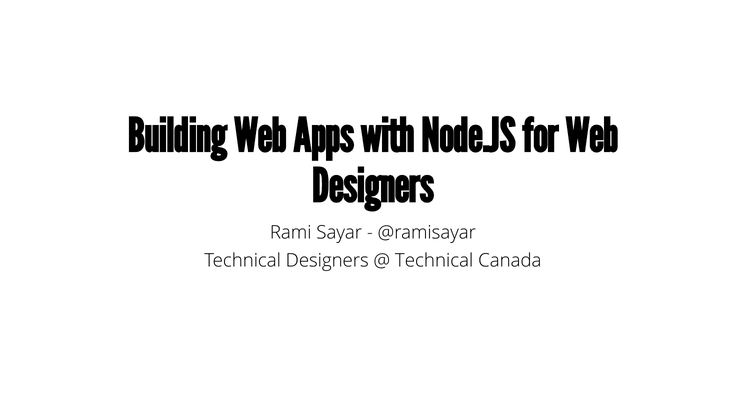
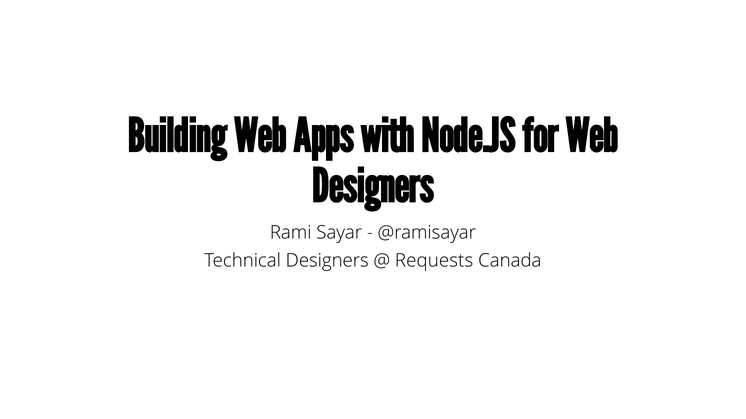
Technical: Technical -> Requests (434, 261)
